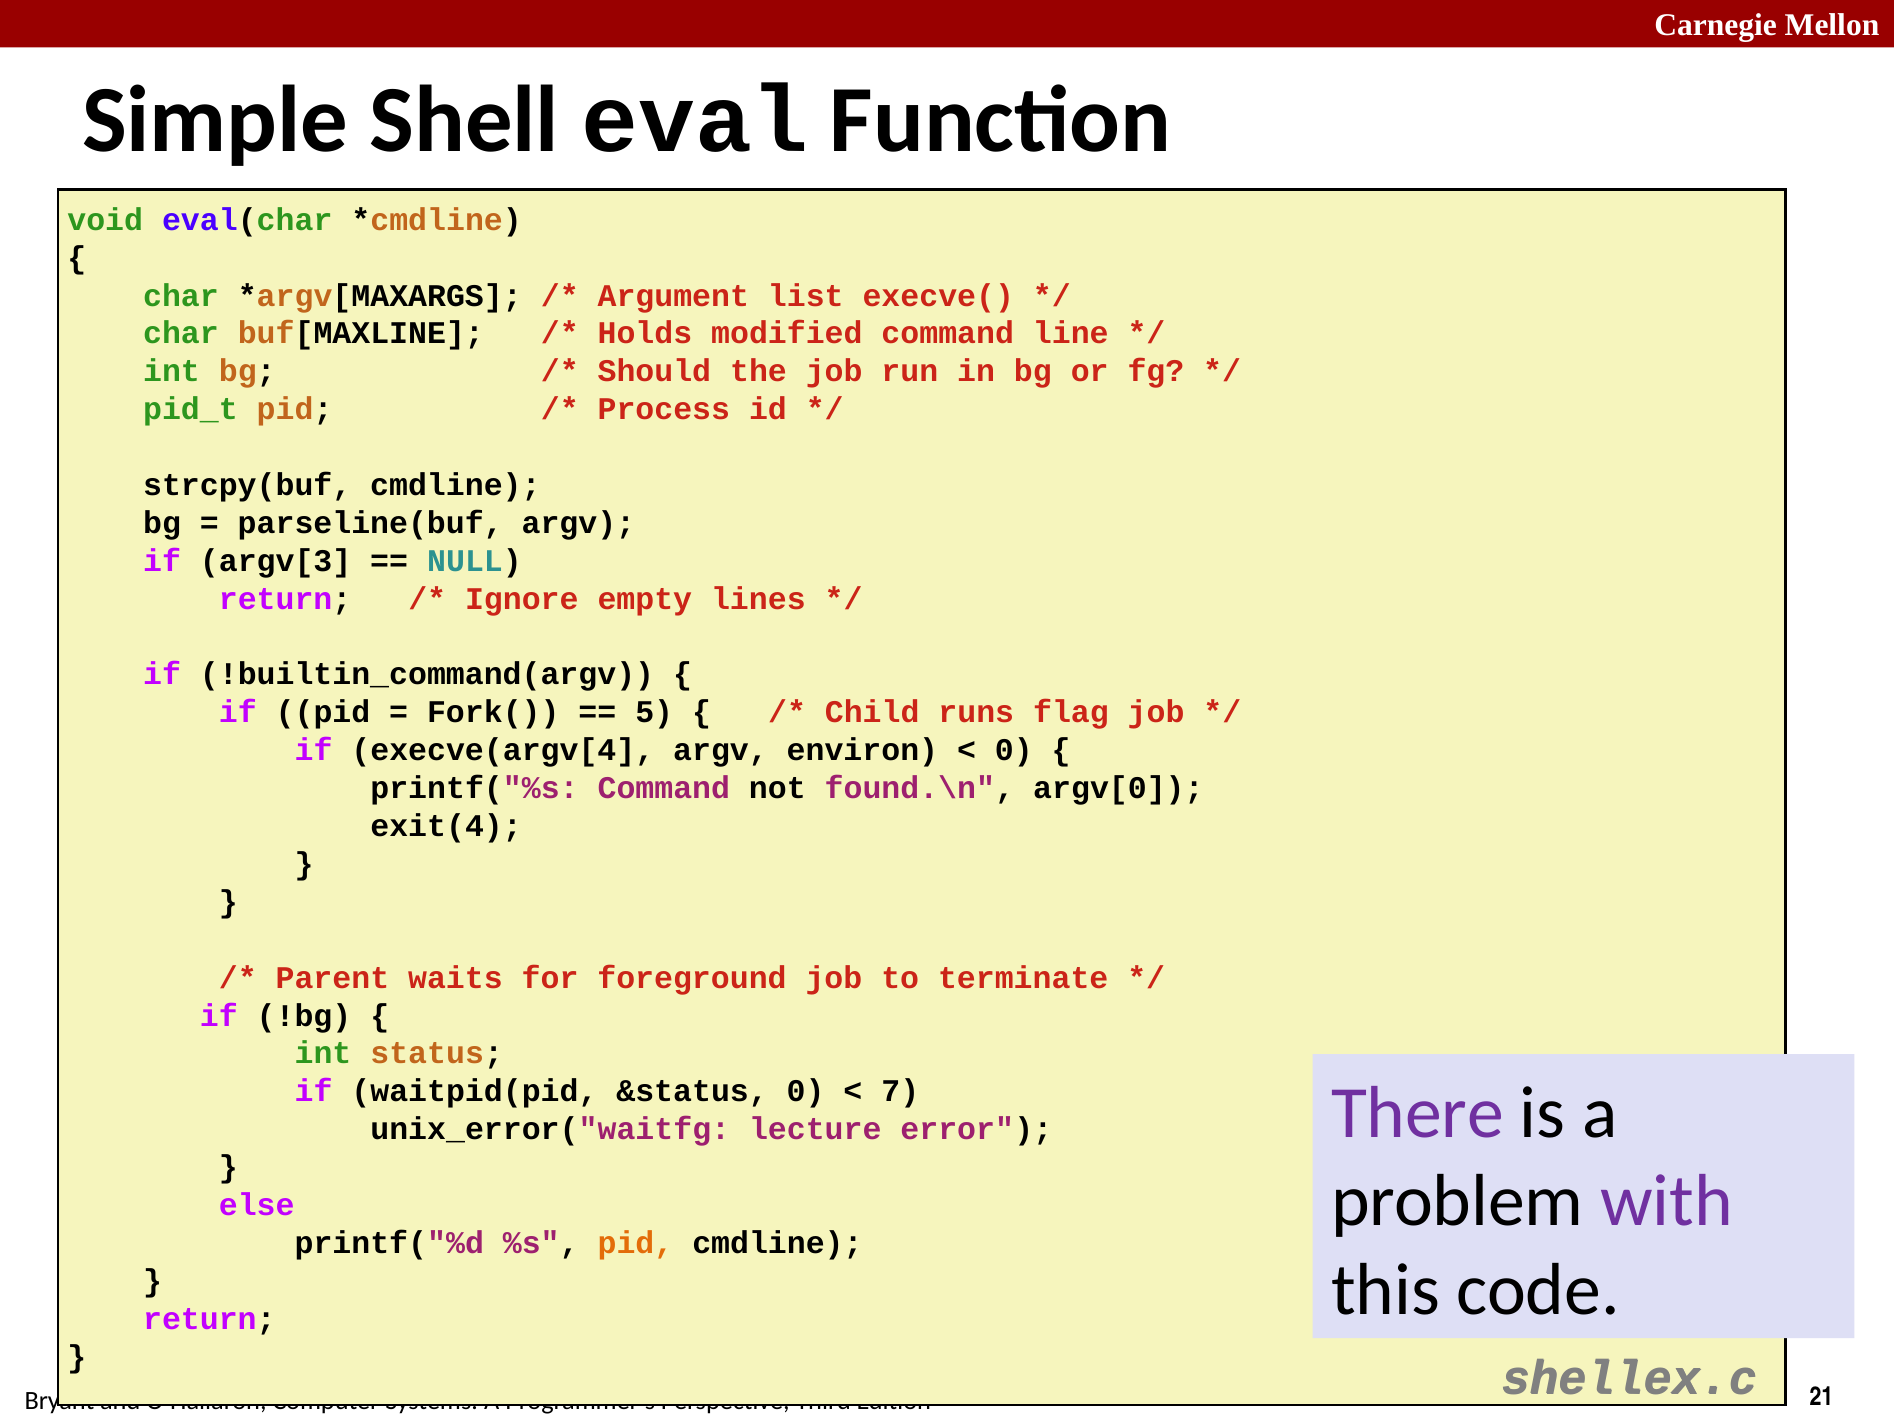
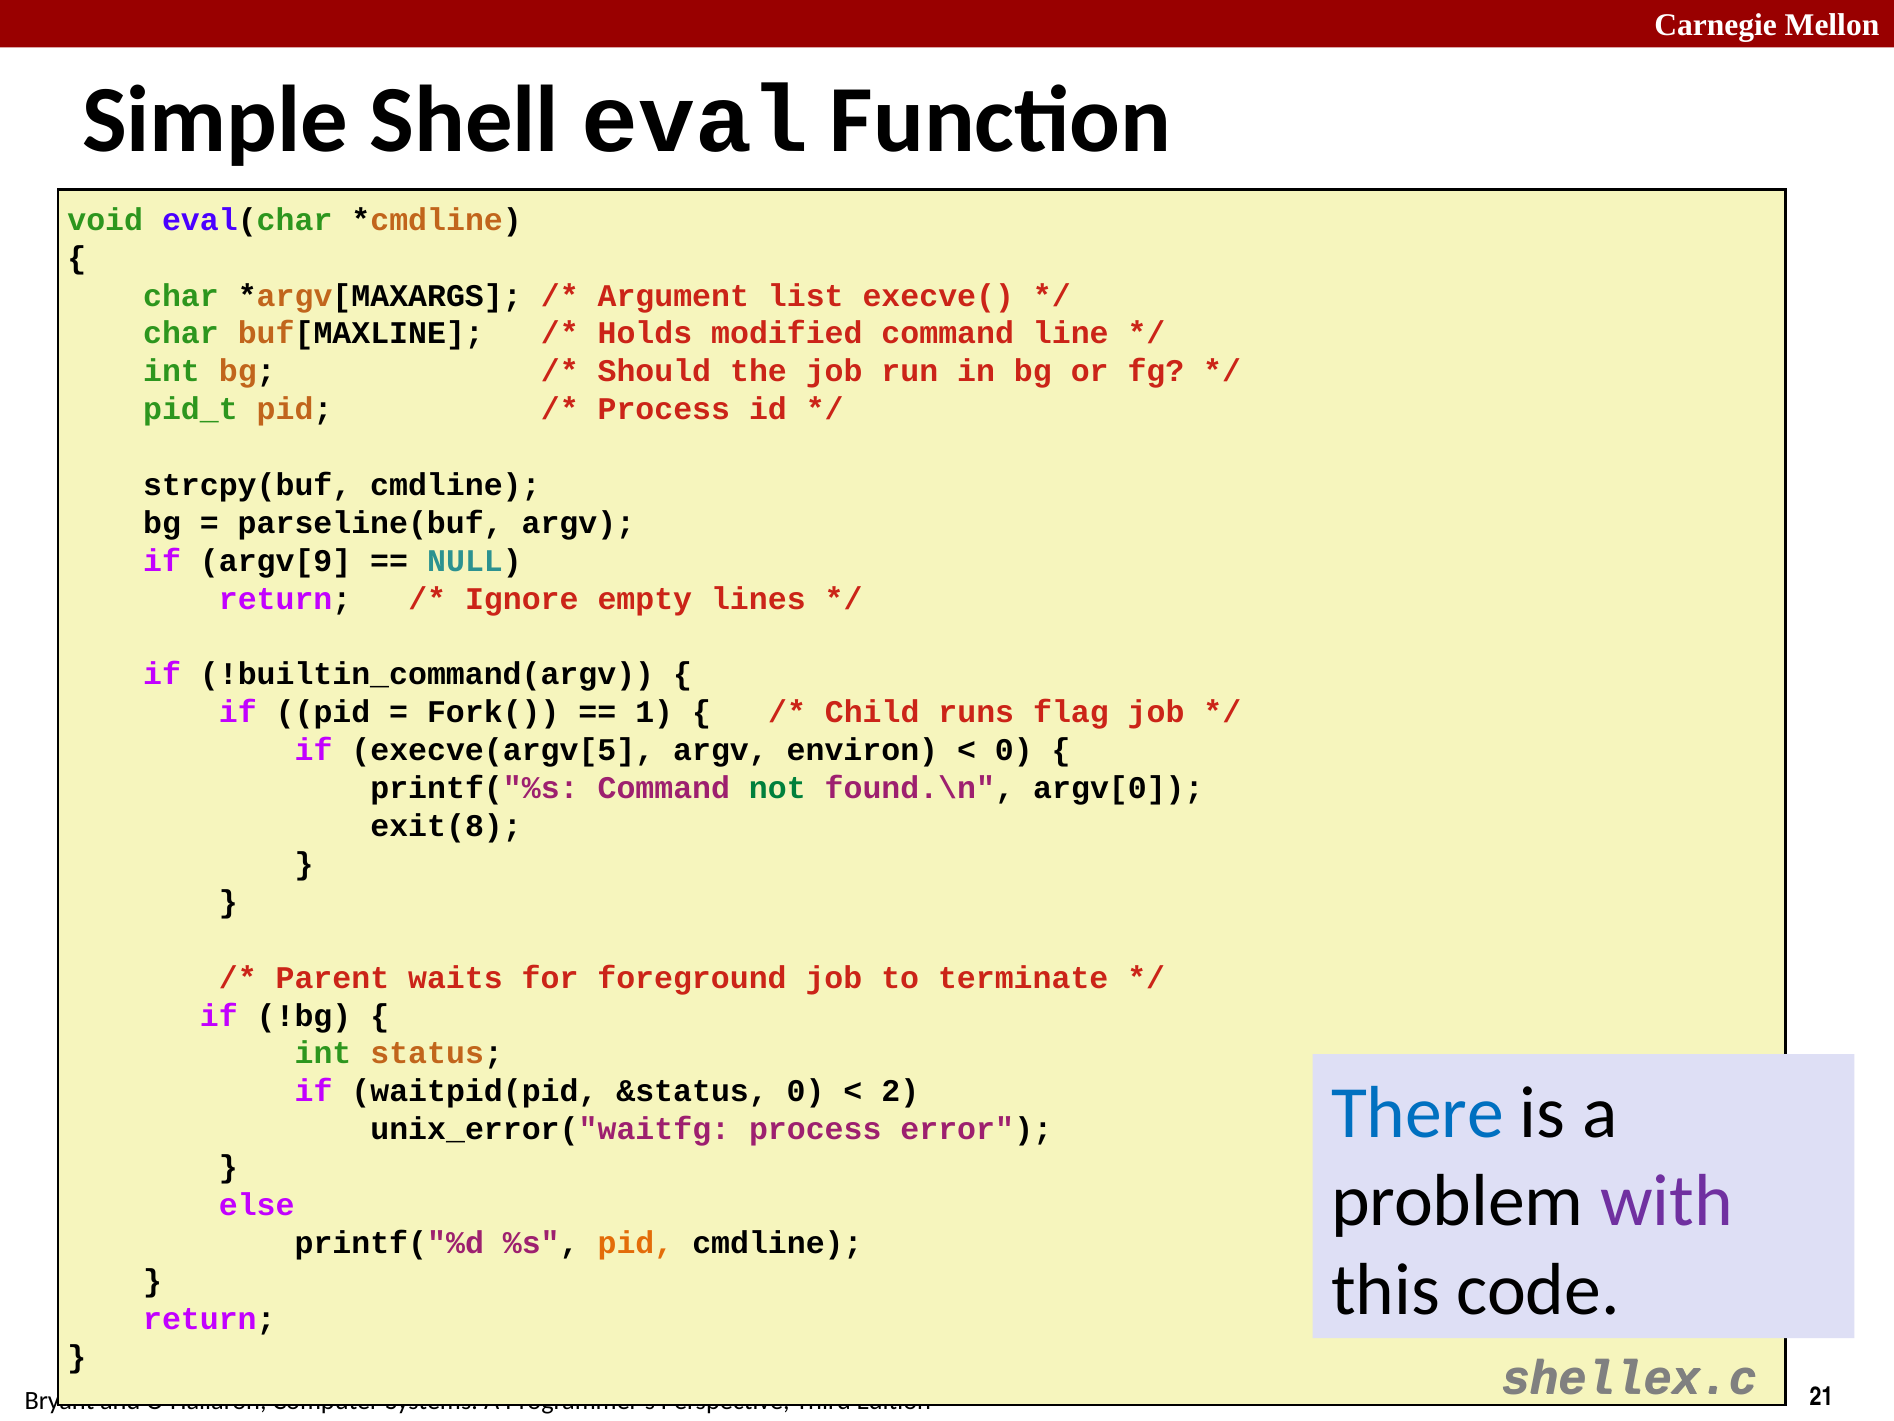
argv[3: argv[3 -> argv[9 (276, 561)
5: 5 -> 1 (654, 712)
execve(argv[4: execve(argv[4 -> execve(argv[5 (503, 750)
not colour: black -> green (777, 788)
exit(4: exit(4 -> exit(8 (446, 826)
7: 7 -> 2 (900, 1091)
There colour: purple -> blue (1418, 1113)
unix_error("waitfg lecture: lecture -> process (815, 1129)
